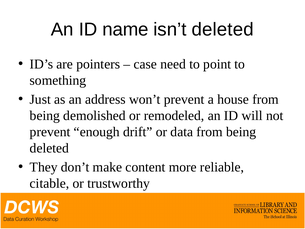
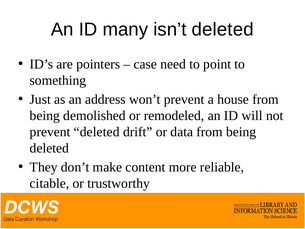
name: name -> many (125, 30)
prevent enough: enough -> deleted (97, 132)
